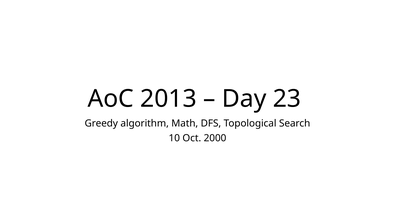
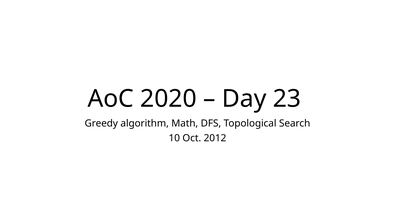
2013: 2013 -> 2020 (168, 99)
2000: 2000 -> 2012 (215, 138)
